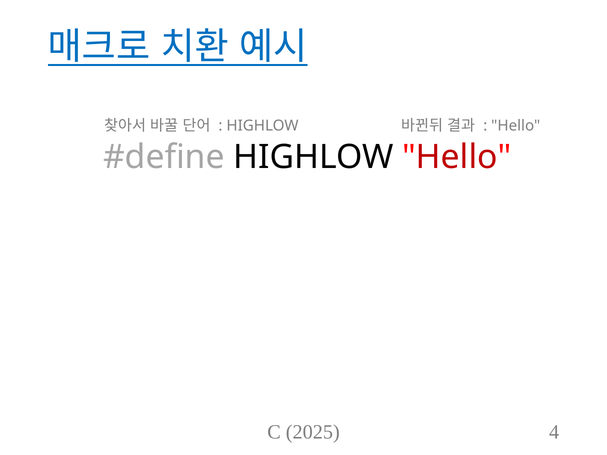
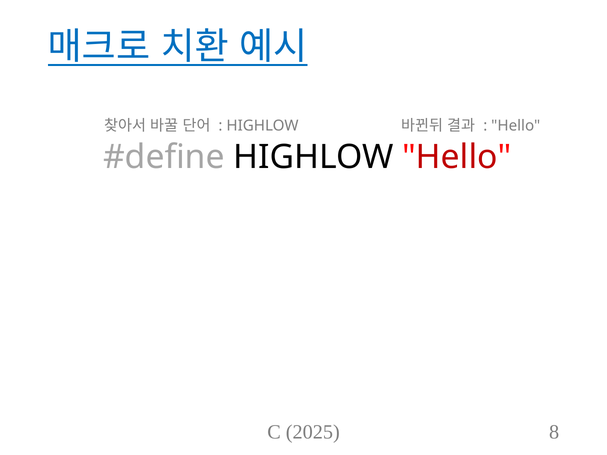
4: 4 -> 8 (554, 432)
